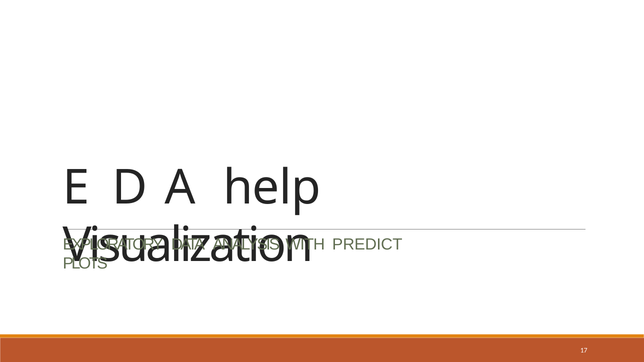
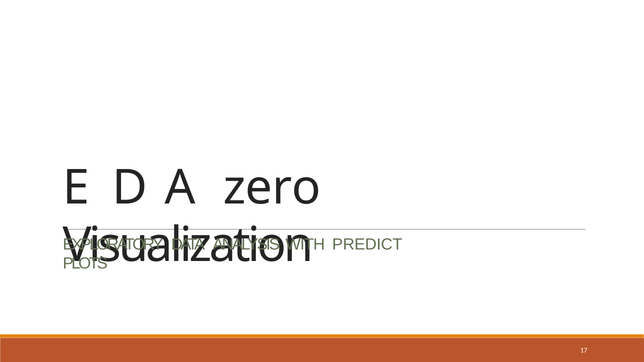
help: help -> zero (272, 188)
